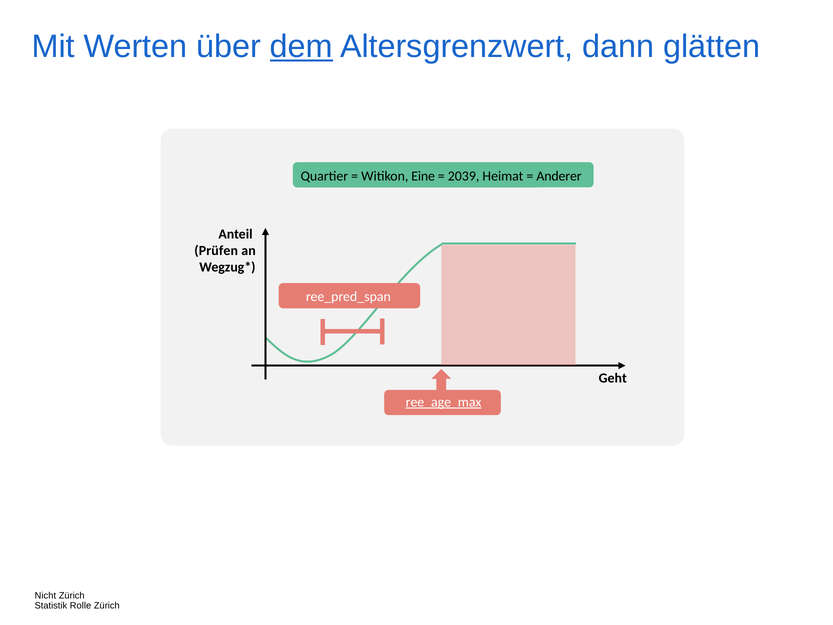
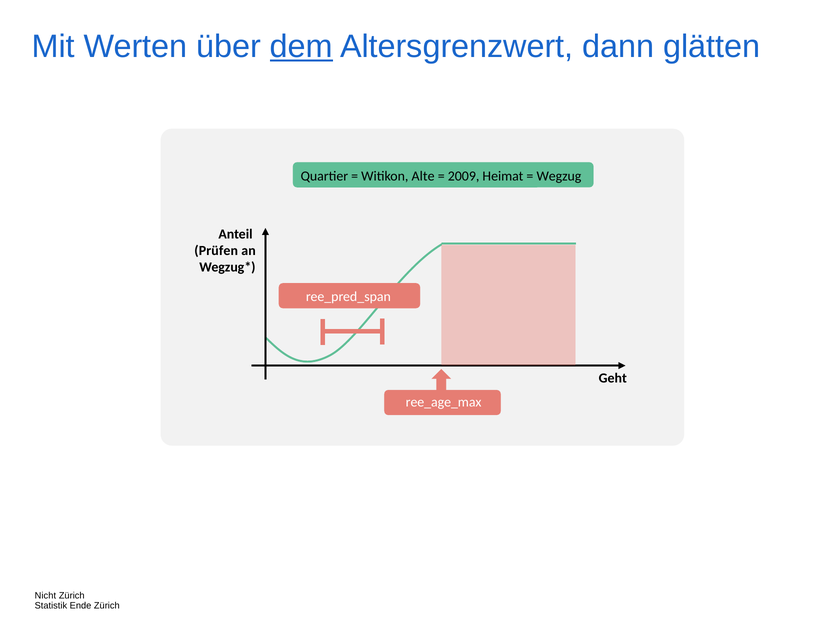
Eine: Eine -> Alte (423, 176)
2039: 2039 -> 2009 (464, 176)
Anderer: Anderer -> Wegzug (559, 176)
ree_age_max underline: present -> none (444, 402)
Rolle: Rolle -> Ende (81, 605)
